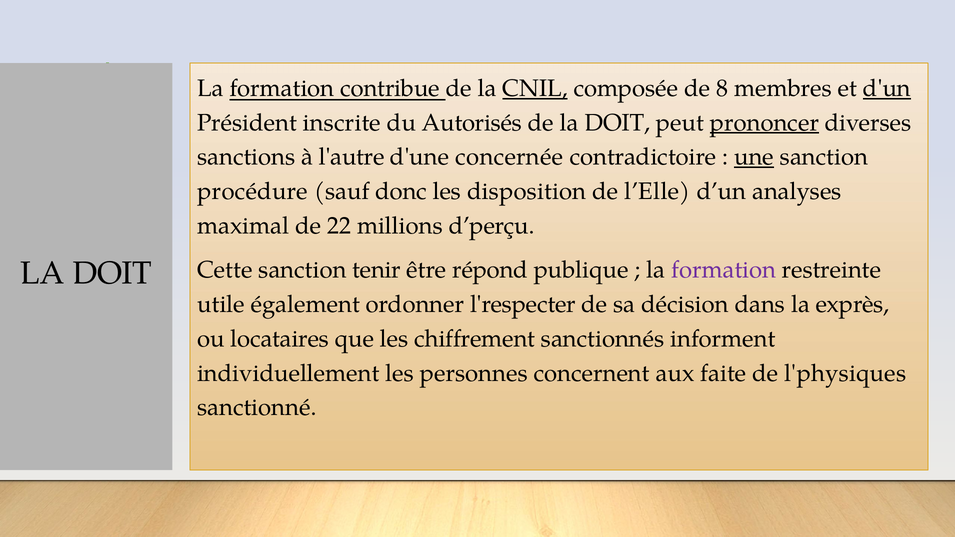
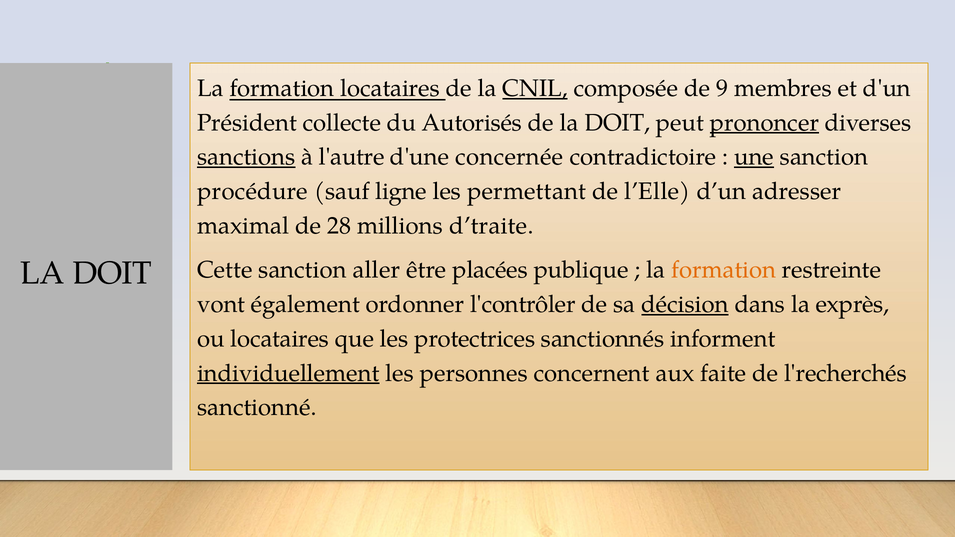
formation contribue: contribue -> locataires (390, 88)
8: 8 -> 9 (722, 88)
d'un underline: present -> none (887, 88)
inscrite: inscrite -> collecte (342, 123)
sanctions underline: none -> present (246, 157)
donc: donc -> ligne (401, 191)
disposition: disposition -> permettant (527, 191)
analyses: analyses -> adresser (797, 191)
22: 22 -> 28 (339, 226)
d’perçu: d’perçu -> d’traite (491, 226)
tenir: tenir -> aller (376, 270)
répond: répond -> placées (490, 270)
formation colour: purple -> orange (724, 270)
utile: utile -> vont (221, 305)
l'respecter: l'respecter -> l'contrôler (523, 305)
décision underline: none -> present (685, 305)
chiffrement: chiffrement -> protectrices (475, 339)
individuellement underline: none -> present (288, 373)
l'physiques: l'physiques -> l'recherchés (845, 373)
